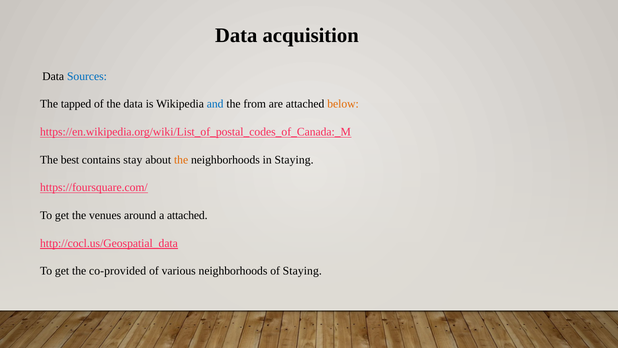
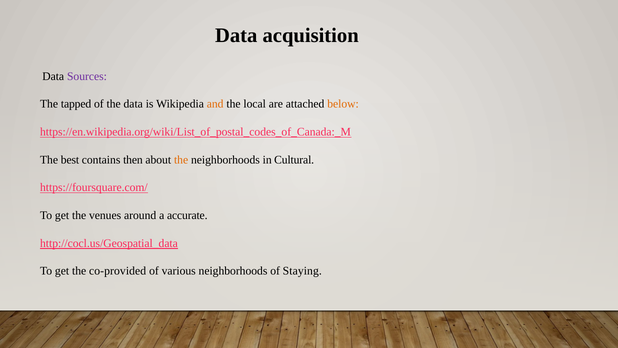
Sources colour: blue -> purple (87, 76)
and colour: blue -> orange (215, 104)
from: from -> local (255, 104)
stay: stay -> then (133, 160)
in Staying: Staying -> Cultural (294, 160)
a attached: attached -> accurate (187, 215)
